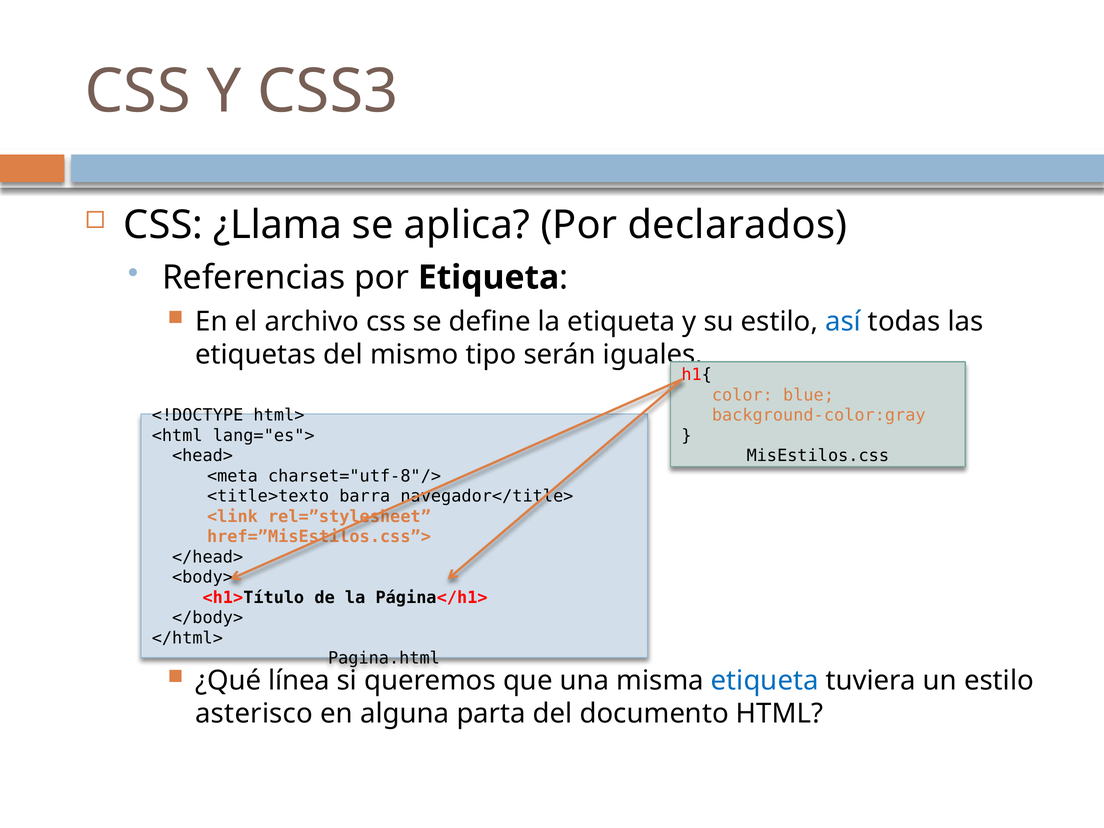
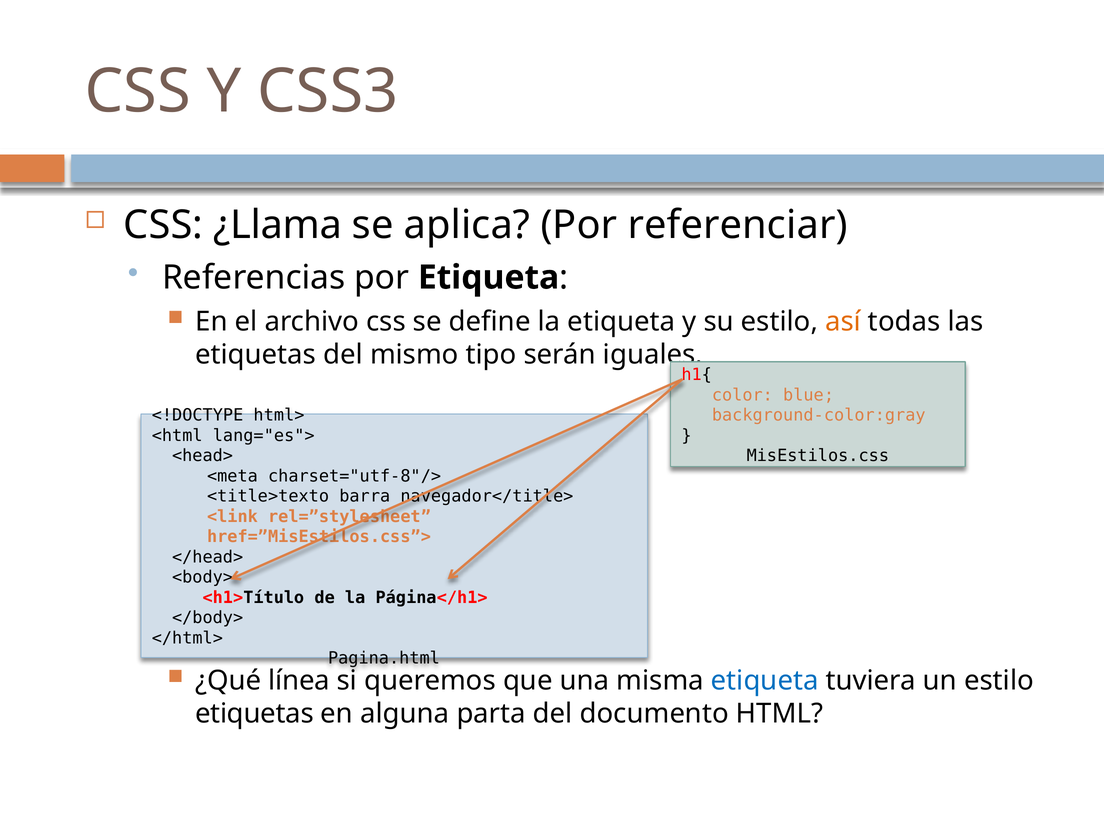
declarados: declarados -> referenciar (738, 225)
así colour: blue -> orange (843, 321)
asterisco: asterisco -> etiquetas (254, 714)
